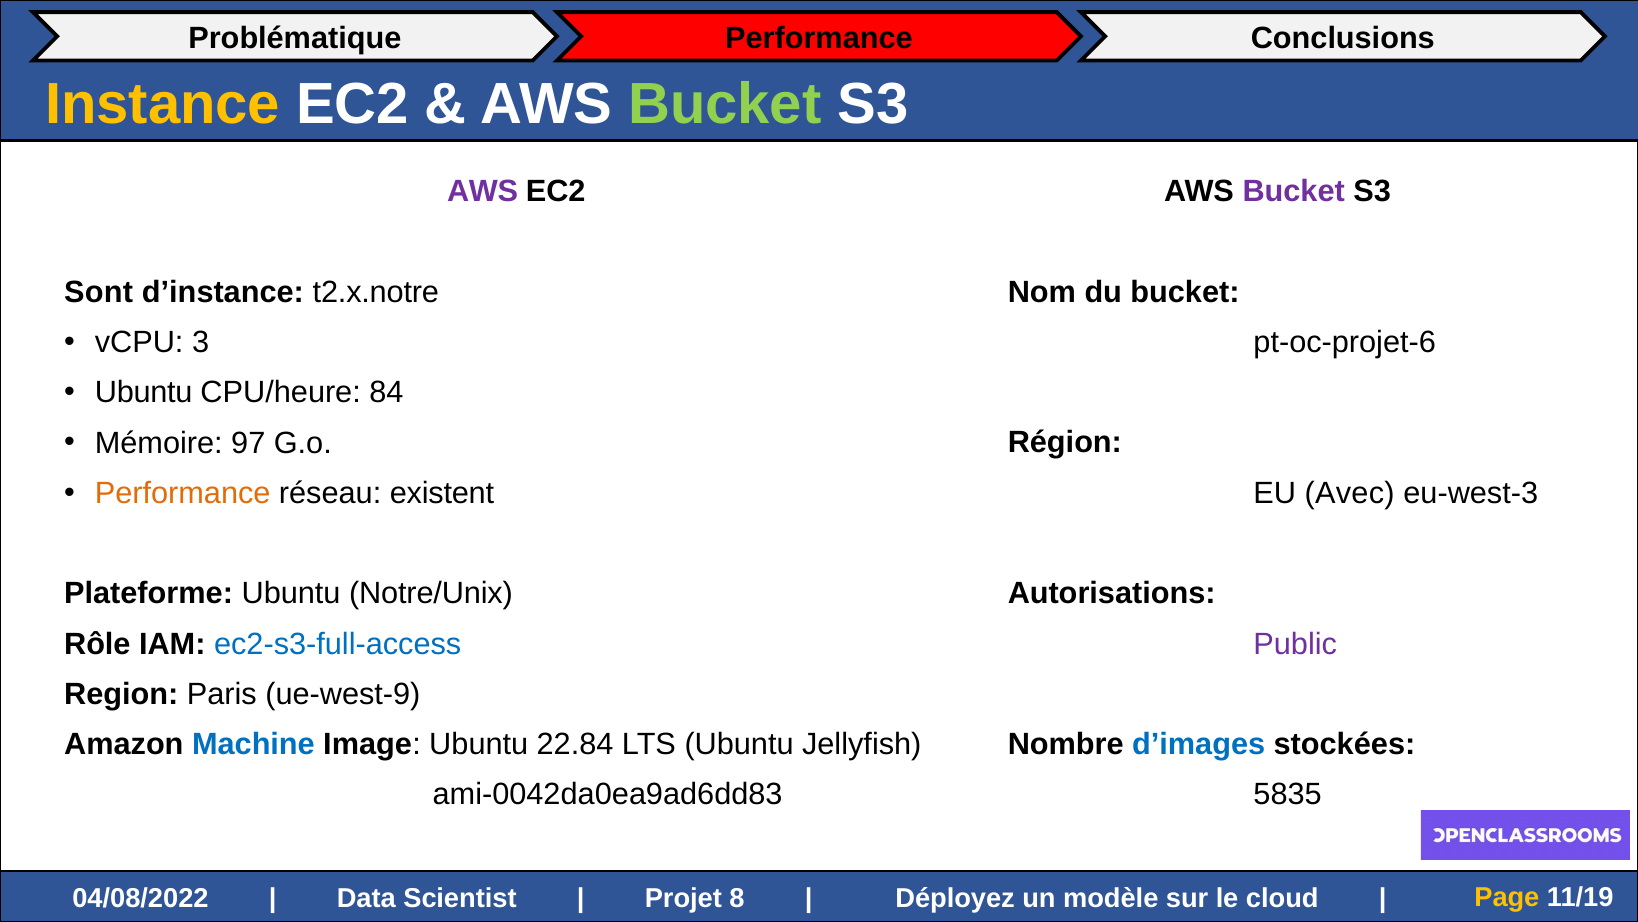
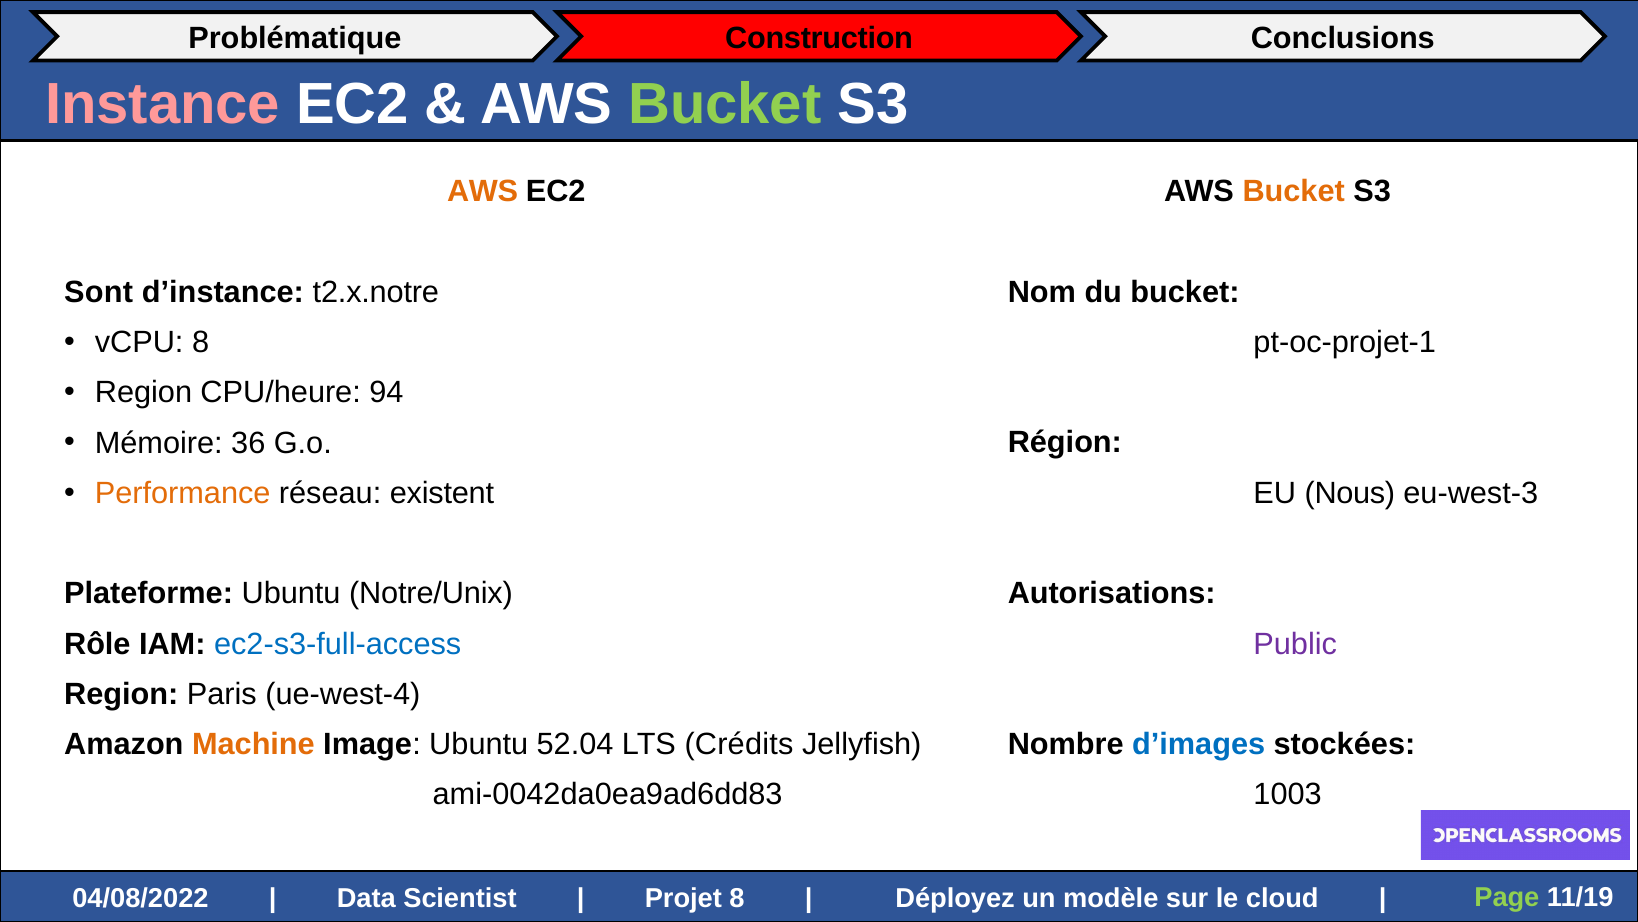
Performance: Performance -> Construction (819, 38)
Instance colour: yellow -> pink (163, 104)
AWS colour: purple -> orange (483, 191)
Bucket colour: purple -> orange (1294, 191)
vCPU 3: 3 -> 8 (201, 342)
pt-oc-projet-6: pt-oc-projet-6 -> pt-oc-projet-1 (1345, 342)
Ubuntu: Ubuntu -> Region (143, 392)
84: 84 -> 94 (386, 392)
97: 97 -> 36 (248, 443)
Avec: Avec -> Nous (1350, 493)
ue-west-9: ue-west-9 -> ue-west-4 (343, 694)
Machine colour: blue -> orange (253, 744)
22.84: 22.84 -> 52.04 (575, 744)
LTS Ubuntu: Ubuntu -> Crédits (739, 744)
5835: 5835 -> 1003 (1288, 794)
Page colour: yellow -> light green (1507, 897)
